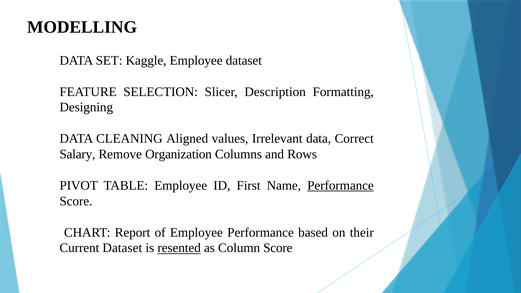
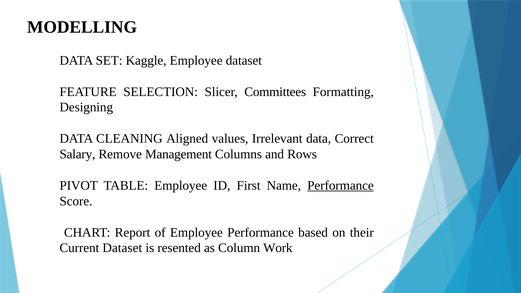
Description: Description -> Committees (275, 92)
Organization: Organization -> Management (179, 154)
resented underline: present -> none (179, 248)
Column Score: Score -> Work (278, 248)
